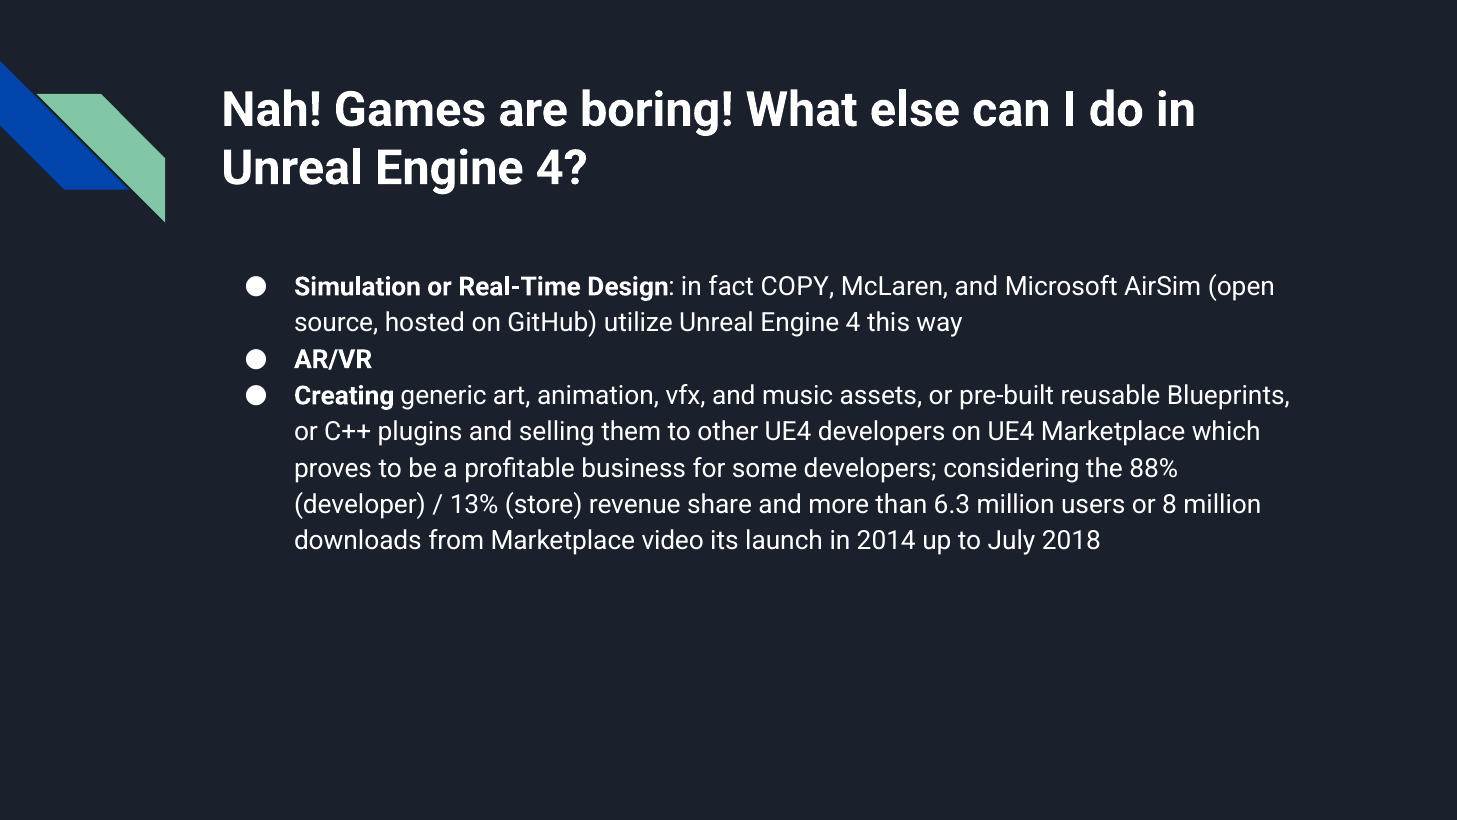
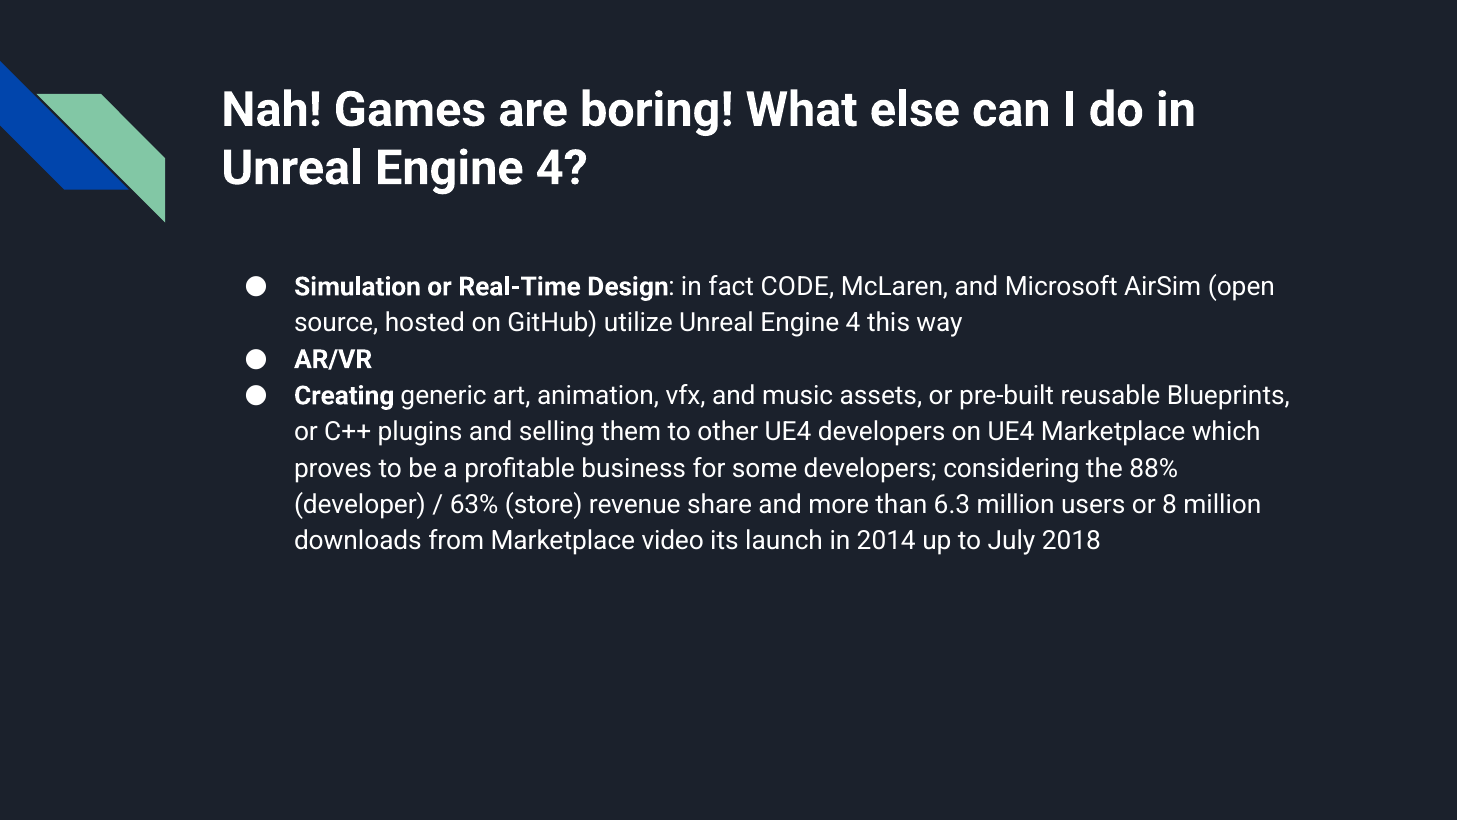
COPY: COPY -> CODE (797, 287)
13%: 13% -> 63% (474, 504)
